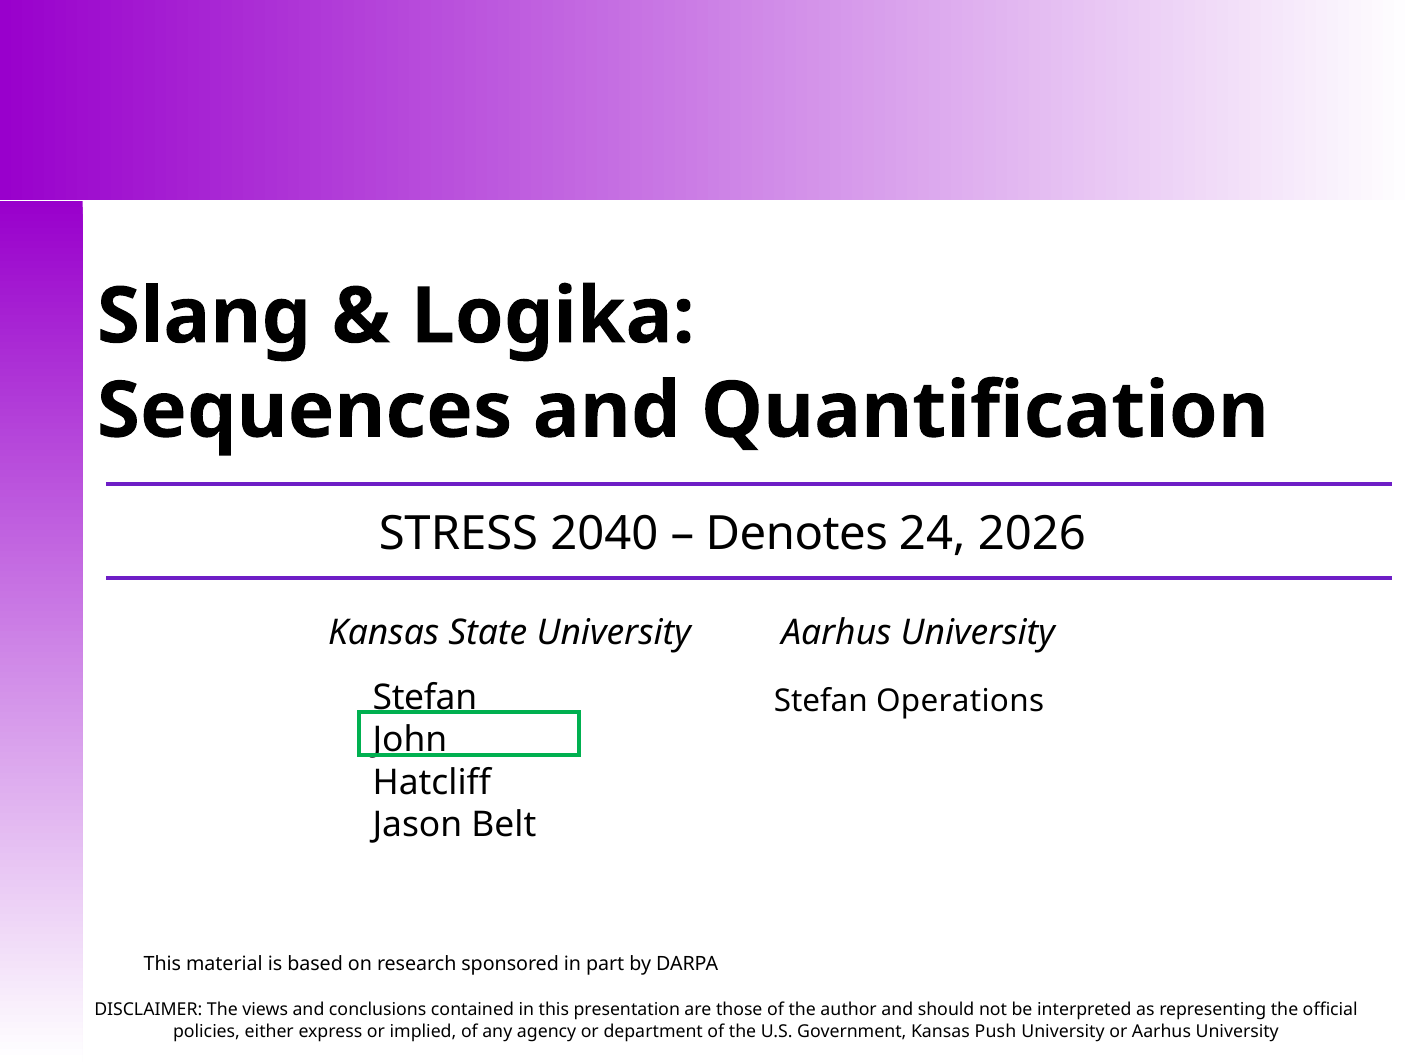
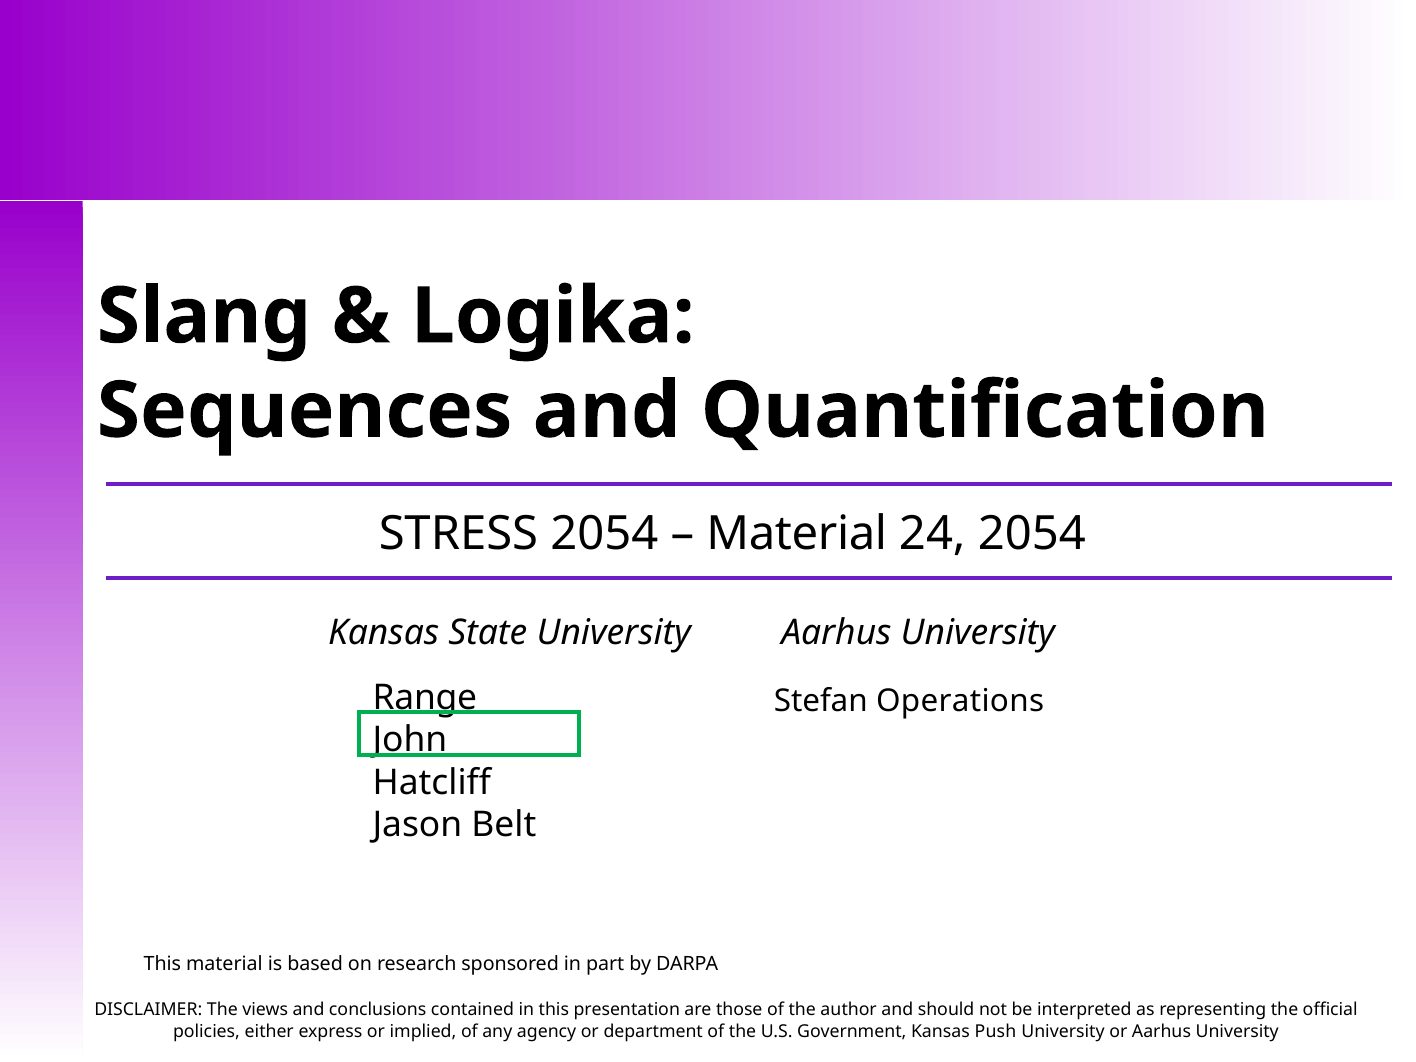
STRESS 2040: 2040 -> 2054 (604, 534)
Denotes: Denotes -> Material (797, 534)
24 2026: 2026 -> 2054 (1032, 534)
Stefan: Stefan -> Range (425, 698)
